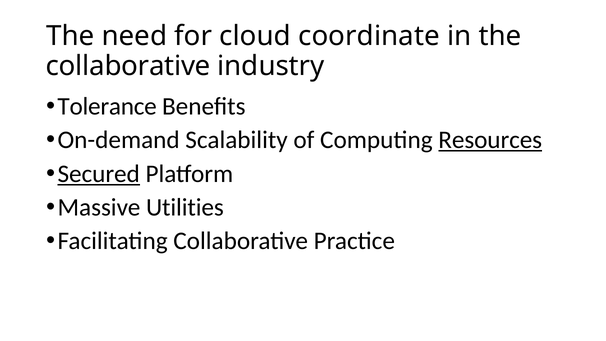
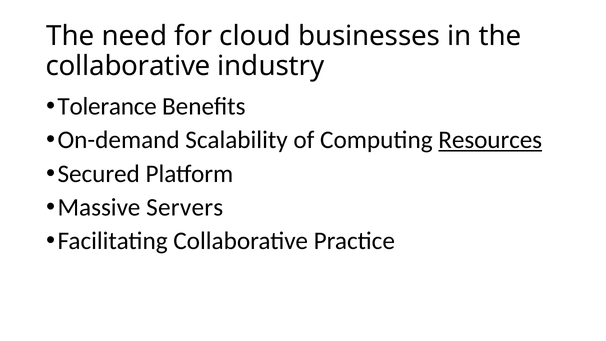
coordinate: coordinate -> businesses (369, 36)
Secured underline: present -> none (99, 174)
Utilities: Utilities -> Servers (185, 207)
